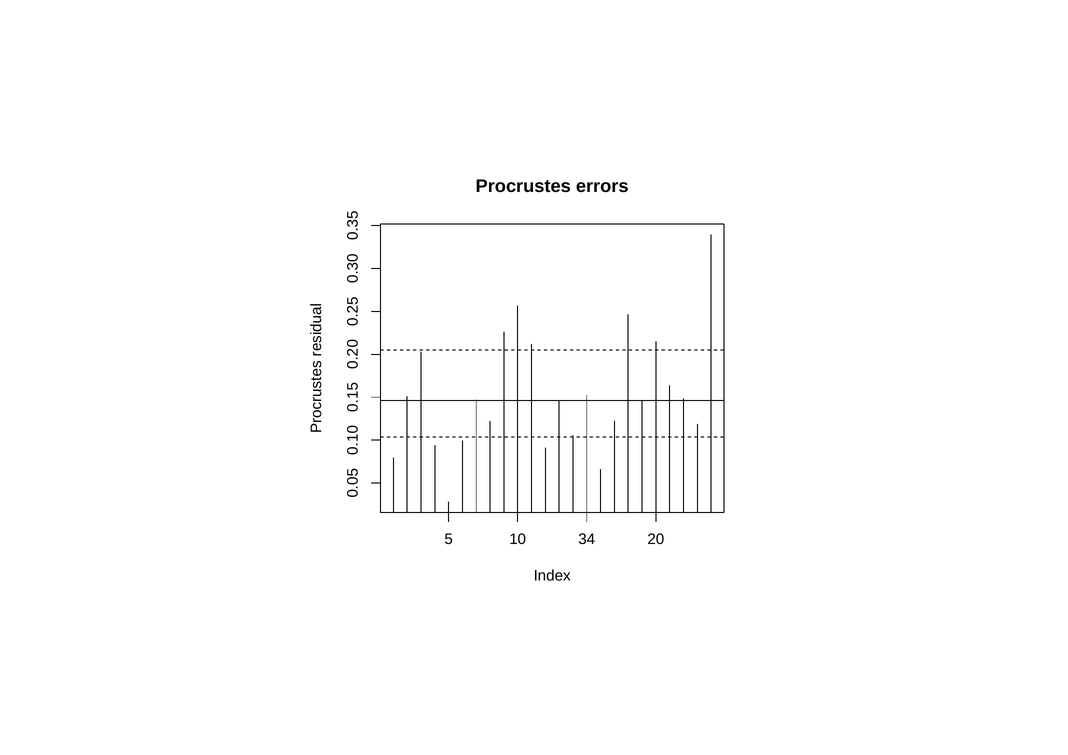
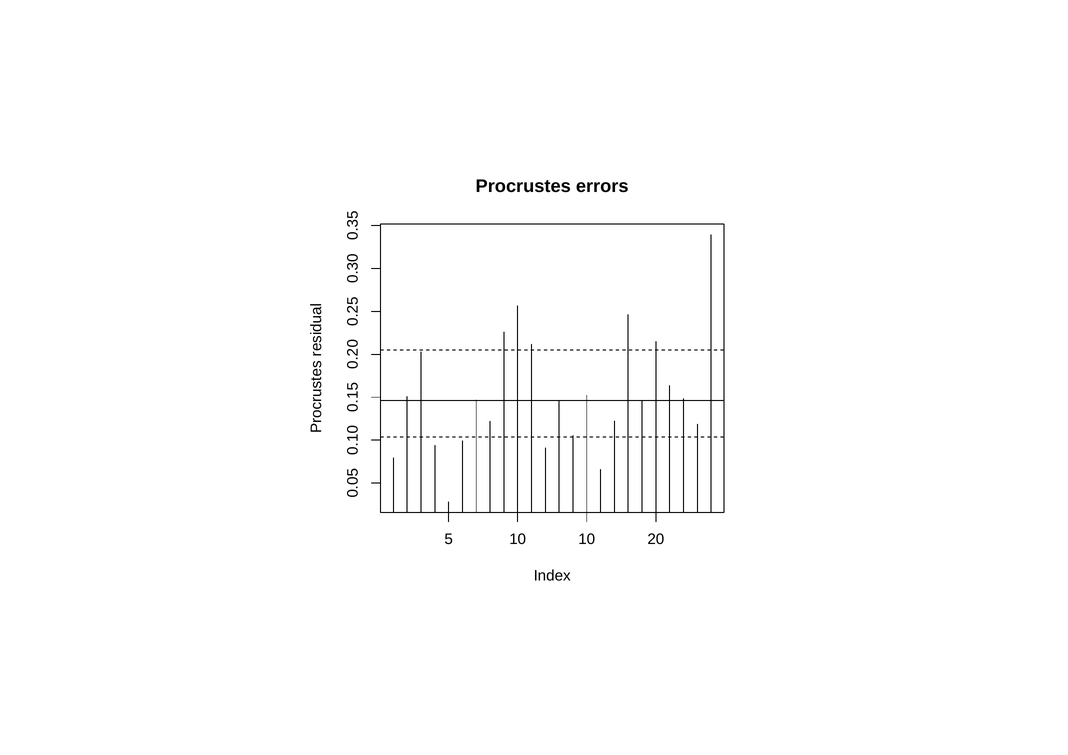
10 34: 34 -> 10 (587, 539)
